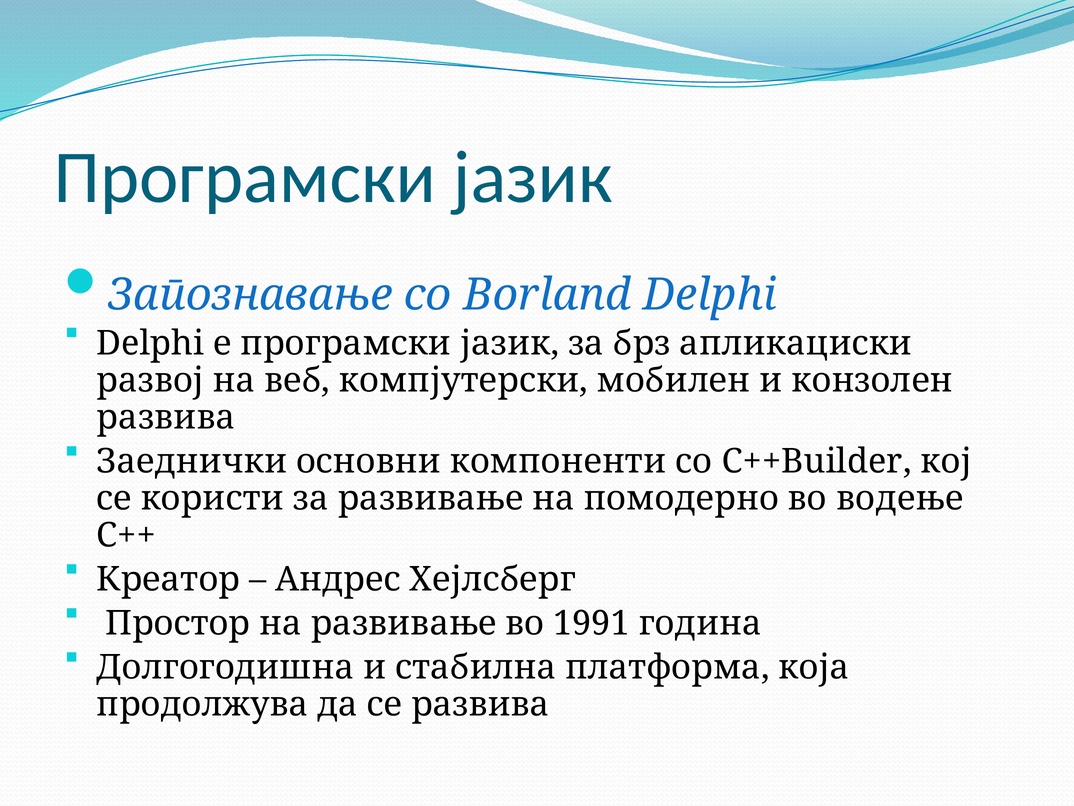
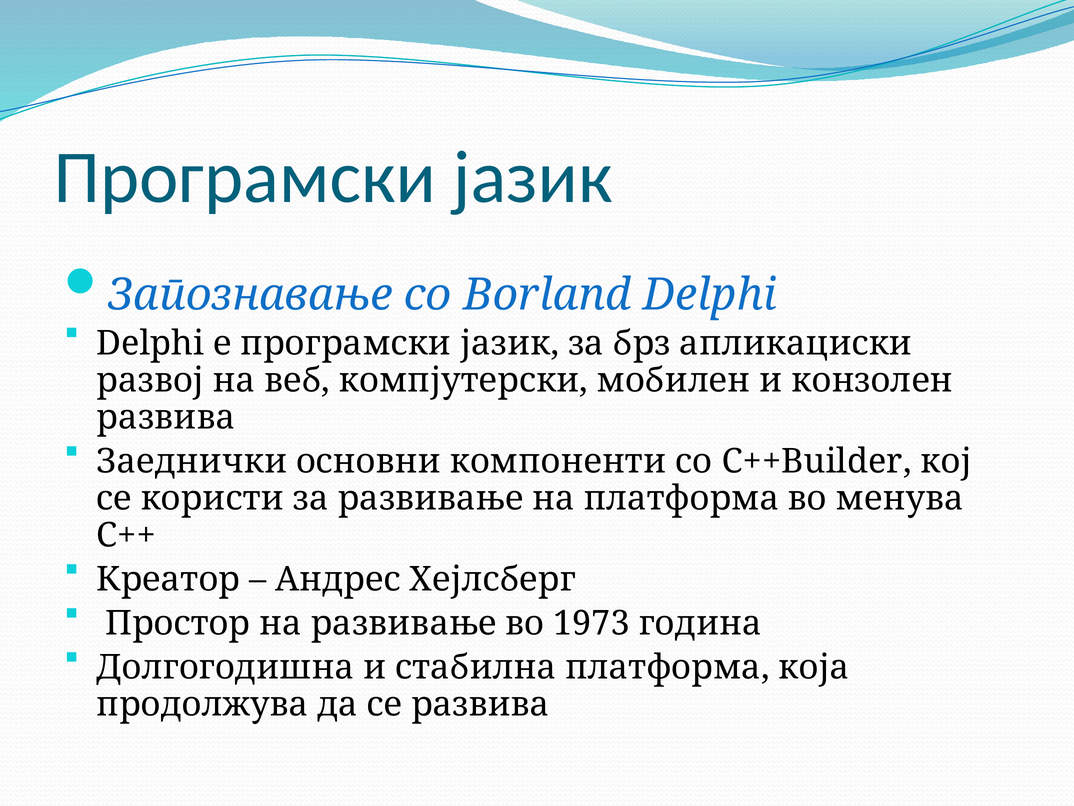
на помодерно: помодерно -> платформа (681, 498)
водење: водење -> менува (900, 498)
1991: 1991 -> 1973 (591, 623)
